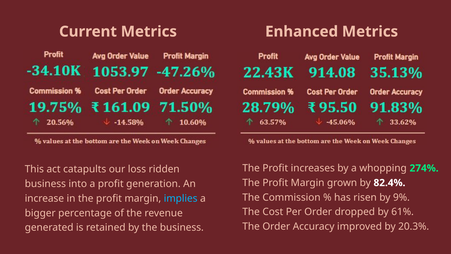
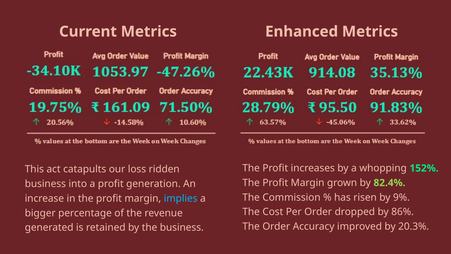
274%: 274% -> 152% (424, 168)
82.4% colour: white -> light green (389, 183)
61%: 61% -> 86% (403, 212)
